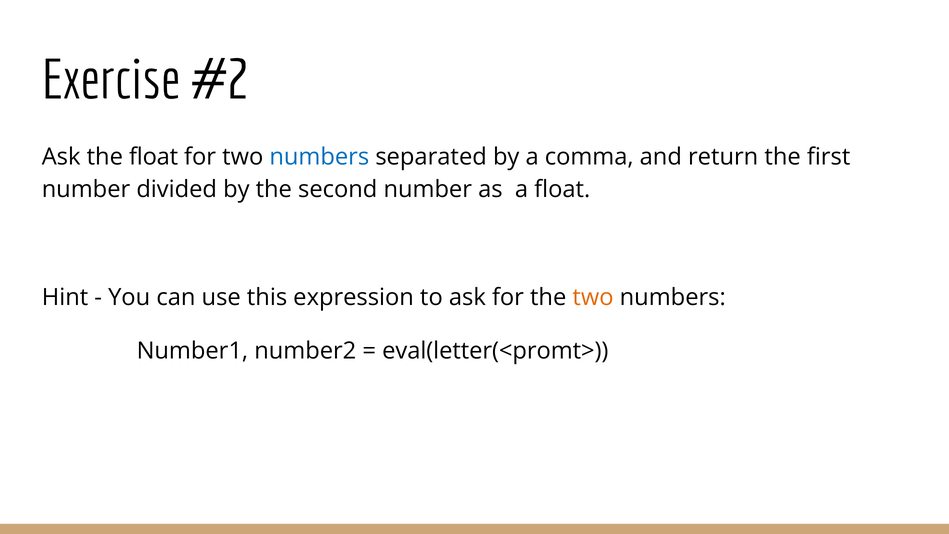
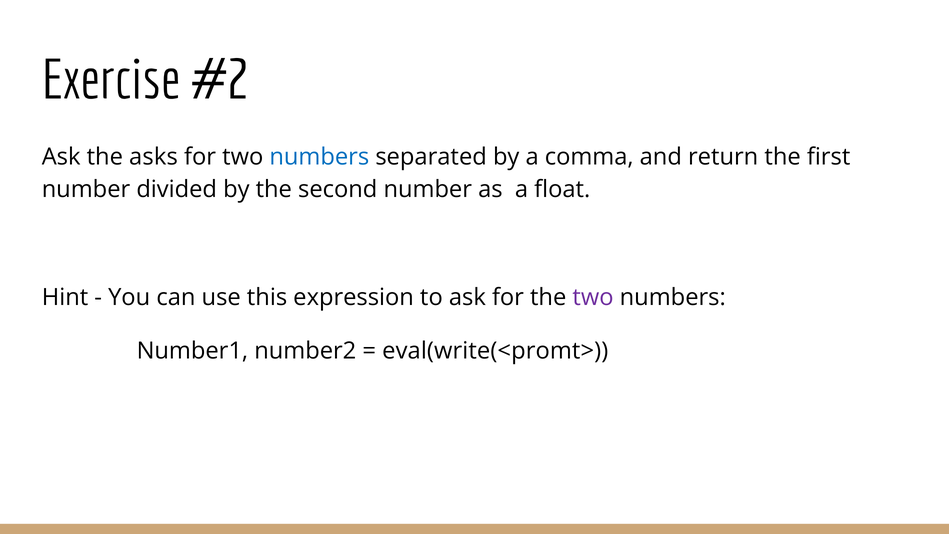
the float: float -> asks (153, 157)
two colour: orange -> purple (593, 297)
eval(letter(<promt>: eval(letter(<promt> -> eval(write(<promt> (495, 351)
